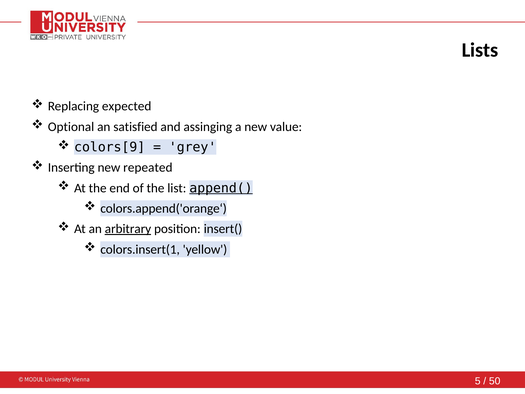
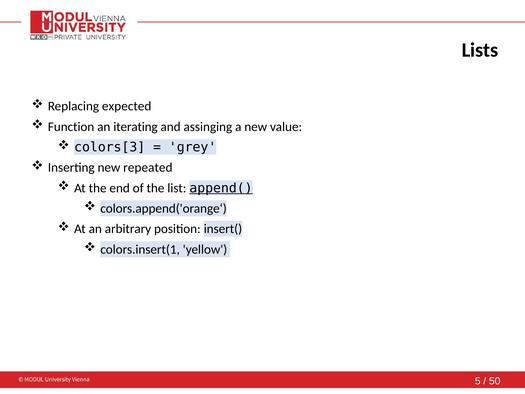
Optional: Optional -> Function (71, 127)
satisfied: satisfied -> iterating (136, 127)
colors[9: colors[9 -> colors[3 (110, 147)
arbitrary underline: present -> none (128, 229)
